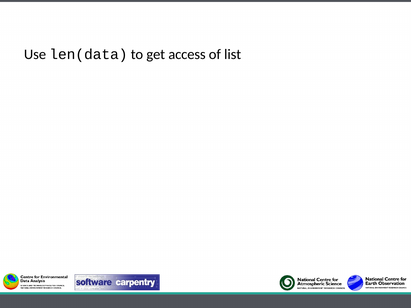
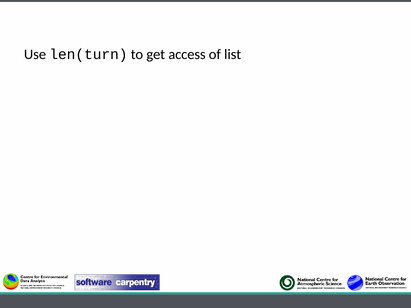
len(data: len(data -> len(turn (88, 55)
